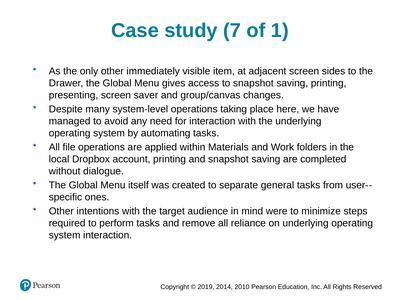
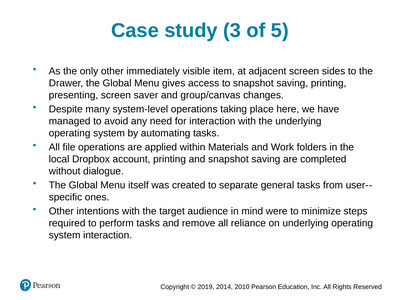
7: 7 -> 3 (232, 31)
1: 1 -> 5 (280, 31)
